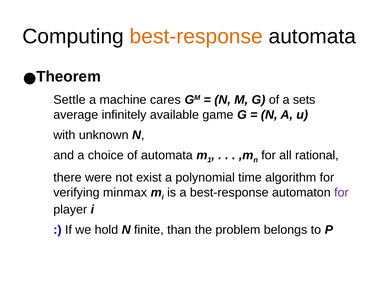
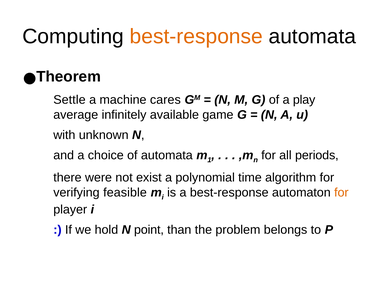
sets: sets -> play (304, 100)
rational: rational -> periods (317, 155)
minmax: minmax -> feasible (125, 193)
for colour: purple -> orange (341, 193)
finite: finite -> point (149, 230)
